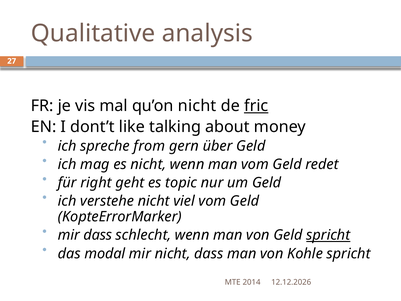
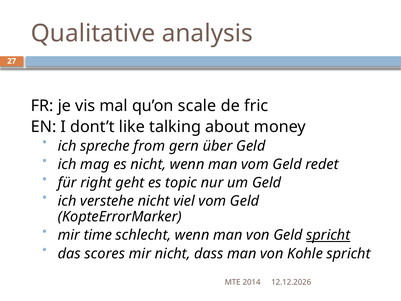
qu’on nicht: nicht -> scale (197, 106)
fric underline: present -> none (256, 106)
mir dass: dass -> time (98, 235)
modal: modal -> scores (105, 253)
